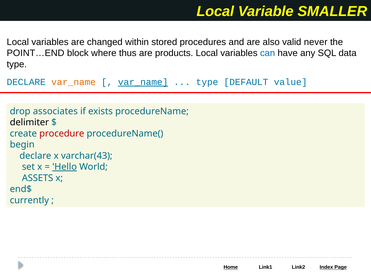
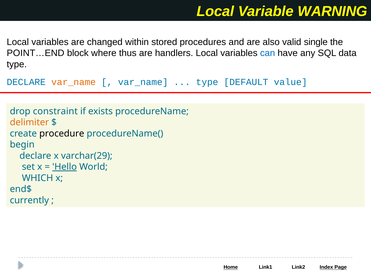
SMALLER: SMALLER -> WARNING (332, 11)
never: never -> single (316, 42)
products: products -> handlers (174, 53)
var_name underline: present -> none (143, 82)
associates: associates -> constraint (55, 111)
delimiter colour: black -> orange (29, 123)
procedure colour: red -> black (62, 134)
varchar(43: varchar(43 -> varchar(29 (87, 156)
ASSETS: ASSETS -> WHICH (38, 178)
